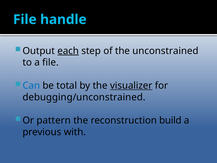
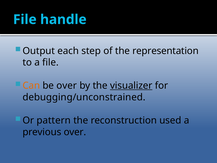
each underline: present -> none (68, 51)
unconstrained: unconstrained -> representation (166, 51)
Can colour: blue -> orange (31, 85)
be total: total -> over (67, 85)
build: build -> used (170, 120)
previous with: with -> over (75, 132)
